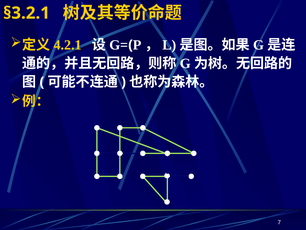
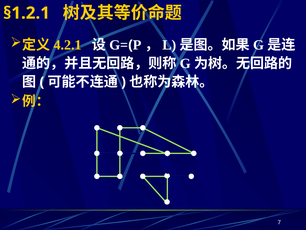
§3.2.1: §3.2.1 -> §1.2.1 (27, 13)
